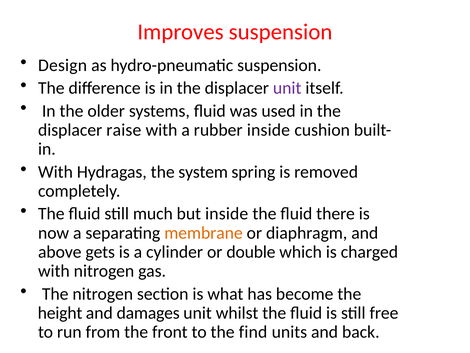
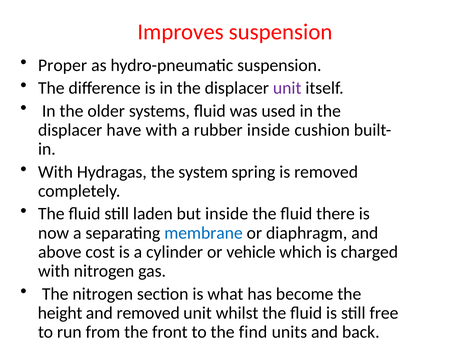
Design: Design -> Proper (63, 65)
raise: raise -> have (124, 130)
much: much -> laden (153, 214)
membrane colour: orange -> blue (203, 233)
gets: gets -> cost (100, 252)
double: double -> vehicle (251, 252)
and damages: damages -> removed (148, 313)
